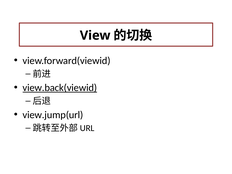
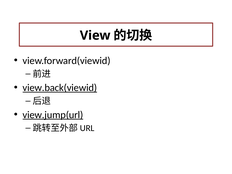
view.jump(url underline: none -> present (53, 115)
